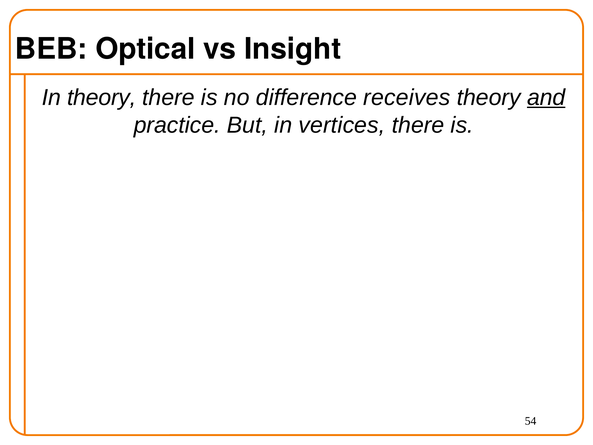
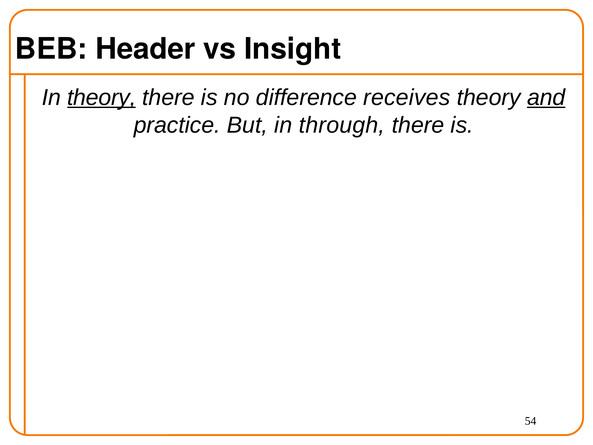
Optical: Optical -> Header (145, 49)
theory underline: none -> present (102, 97)
vertices: vertices -> through (342, 125)
